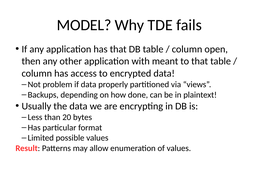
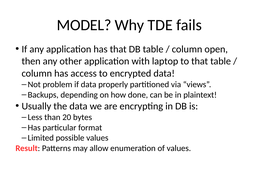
meant: meant -> laptop (165, 61)
